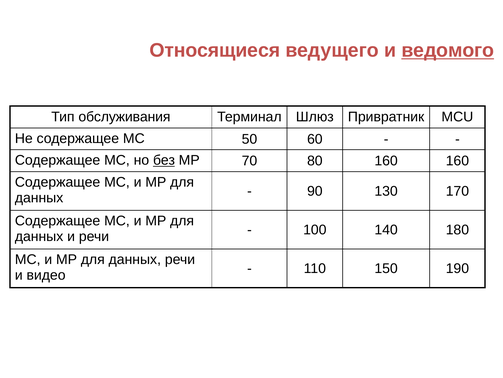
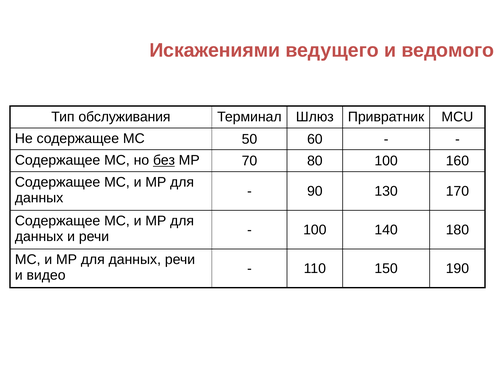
Относящиеся: Относящиеся -> Искажениями (215, 50)
ведомого underline: present -> none (448, 50)
80 160: 160 -> 100 (386, 161)
